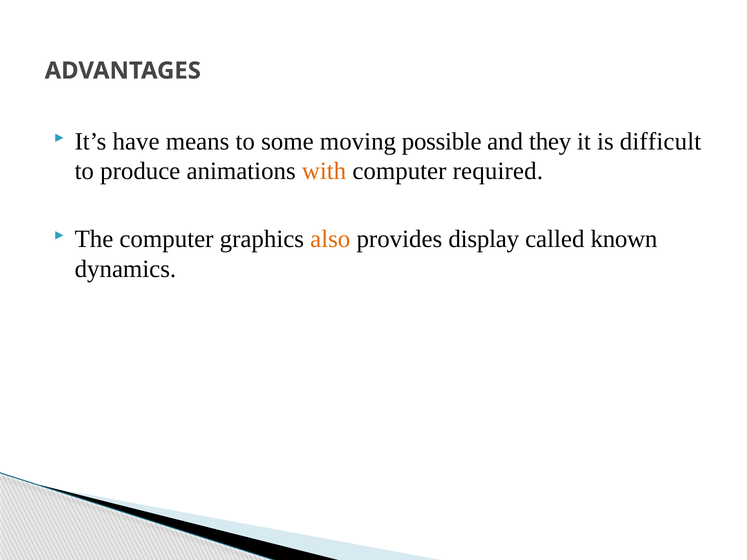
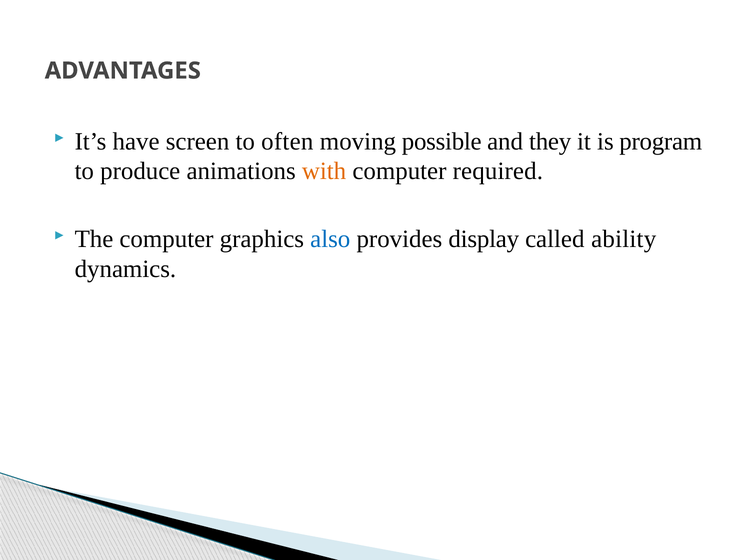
means: means -> screen (198, 141)
some: some -> often (287, 141)
difficult: difficult -> program (661, 141)
also colour: orange -> blue (330, 239)
known: known -> ability (624, 239)
